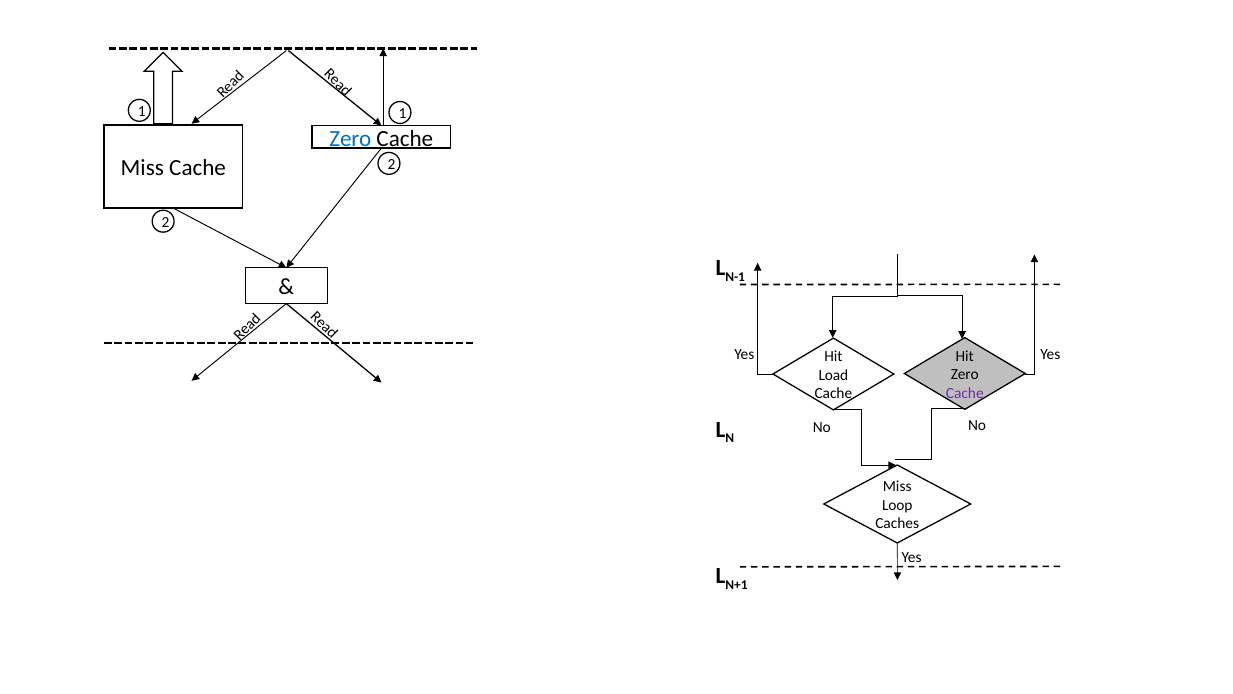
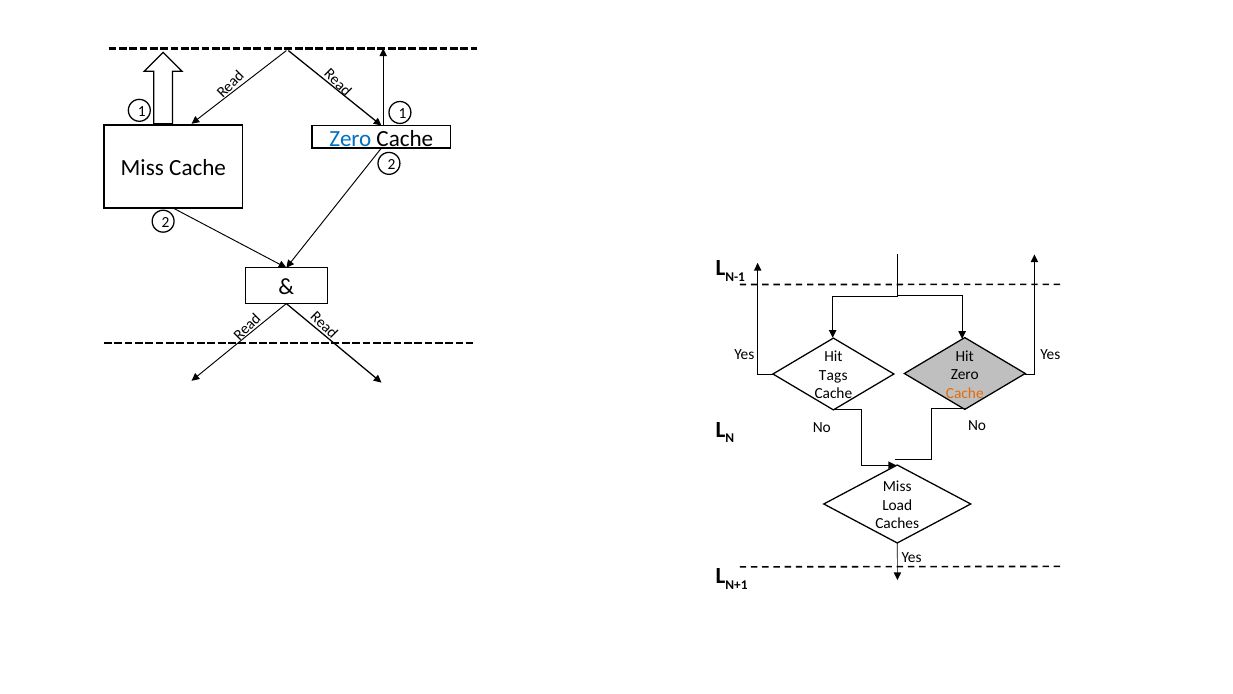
Load: Load -> Tags (833, 375)
Cache colour: purple -> orange (965, 393)
Loop: Loop -> Load (897, 505)
